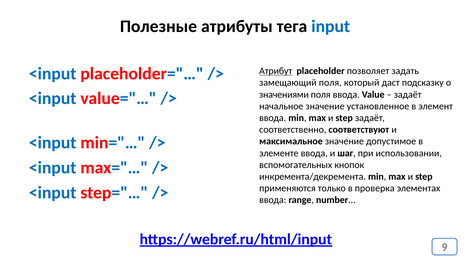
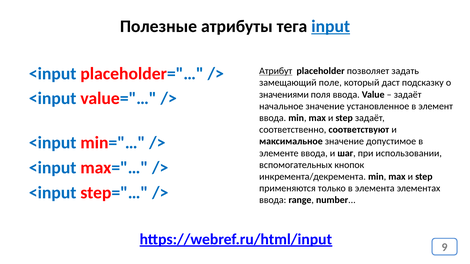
input underline: none -> present (331, 26)
замещающий поля: поля -> поле (330, 83)
проверка: проверка -> элемента (375, 189)
